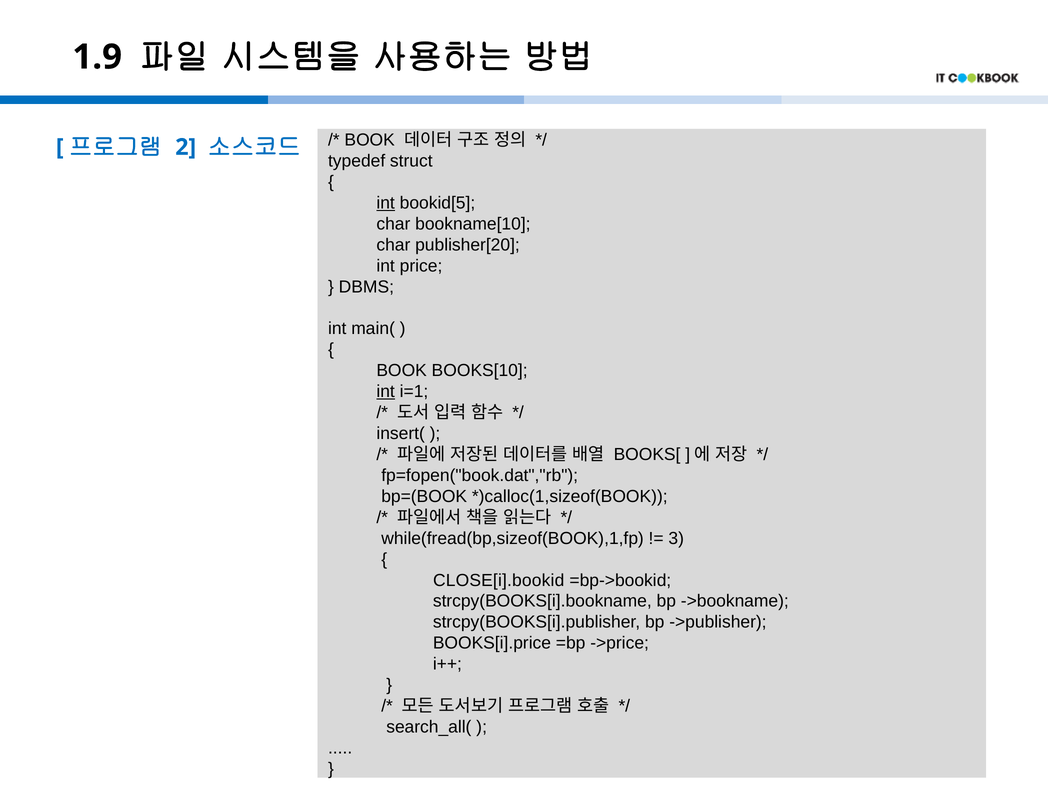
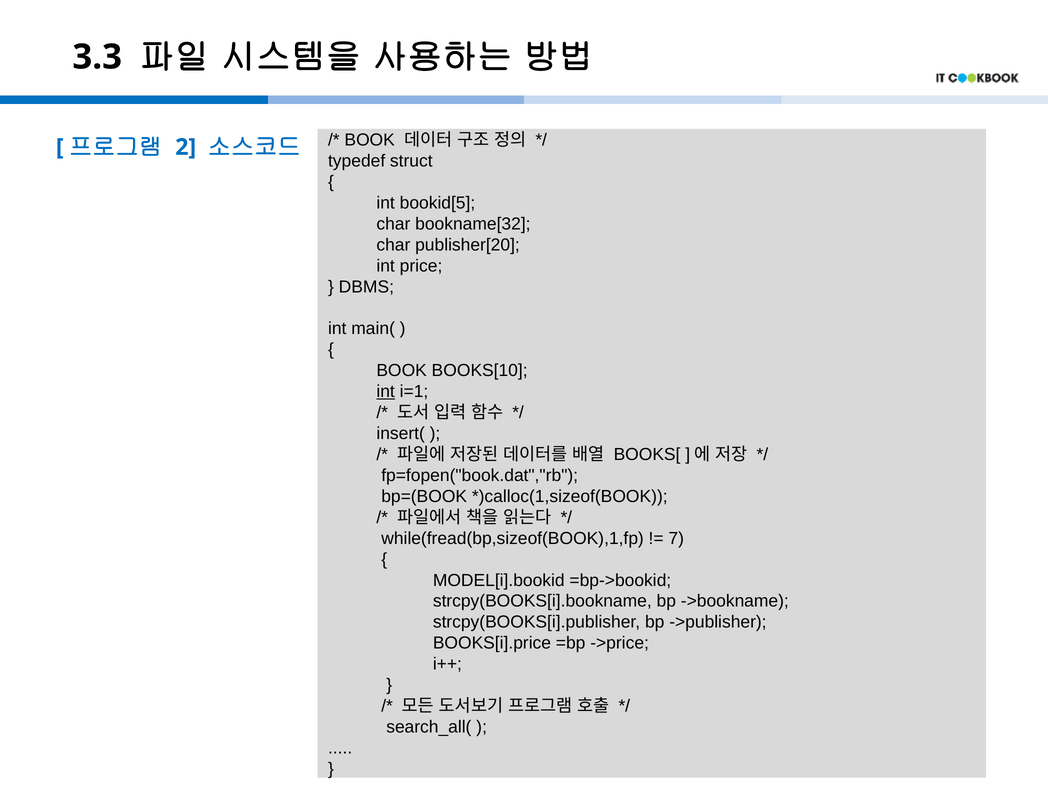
1.9: 1.9 -> 3.3 (97, 57)
int underline: present -> none (386, 203)
bookname[10: bookname[10 -> bookname[32 (473, 224)
3: 3 -> 7 (676, 538)
CLOSE[i].bookid: CLOSE[i].bookid -> MODEL[i].bookid (499, 580)
